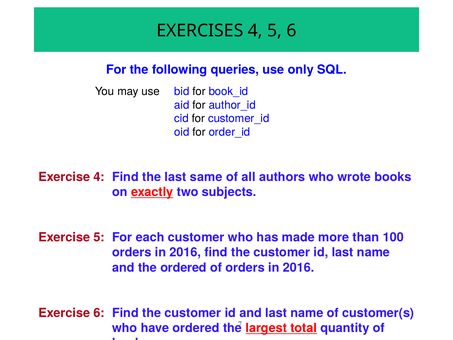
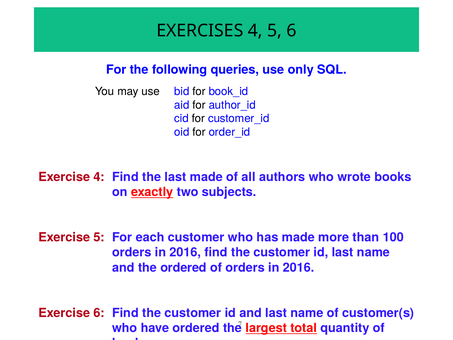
last same: same -> made (206, 177)
